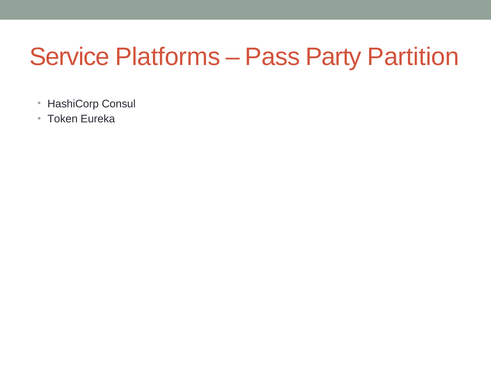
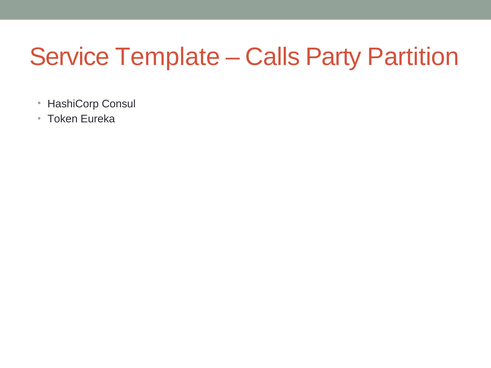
Platforms: Platforms -> Template (168, 57)
Pass: Pass -> Calls (273, 57)
